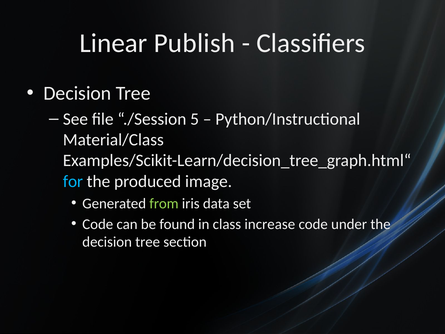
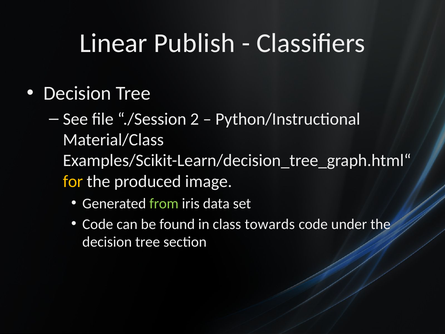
5: 5 -> 2 (195, 119)
for colour: light blue -> yellow (73, 181)
increase: increase -> towards (270, 224)
